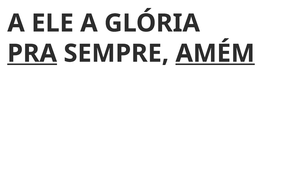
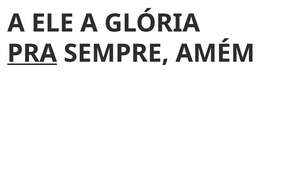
AMÉM underline: present -> none (215, 54)
